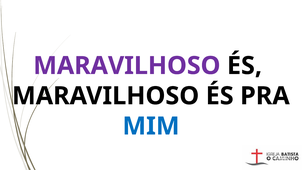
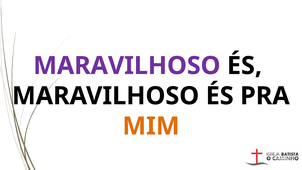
MIM colour: blue -> orange (151, 126)
